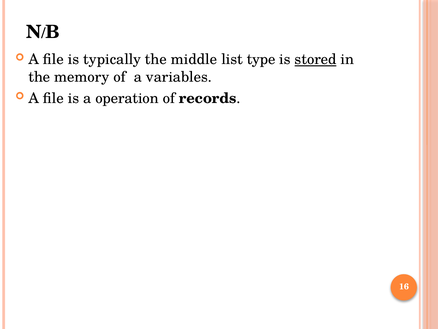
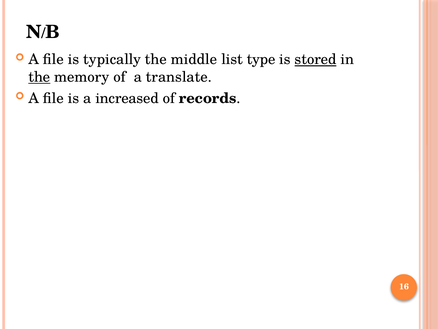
the underline: none -> present (39, 77)
variables: variables -> translate (179, 77)
operation: operation -> increased (127, 98)
